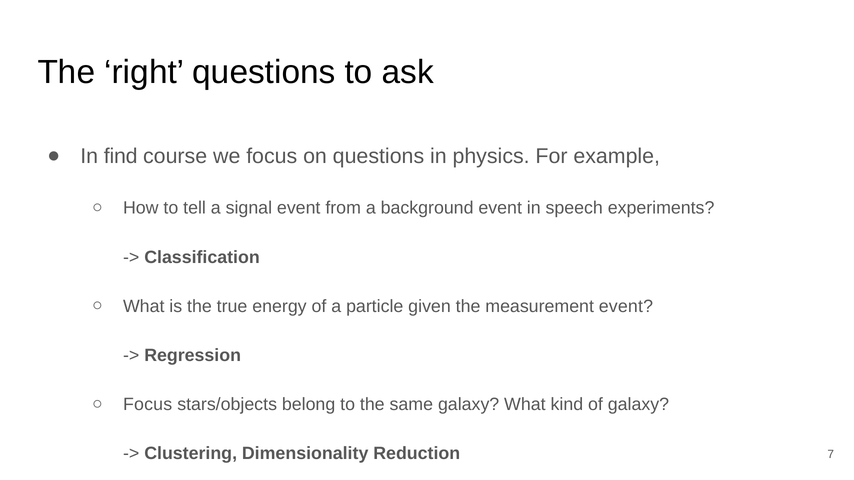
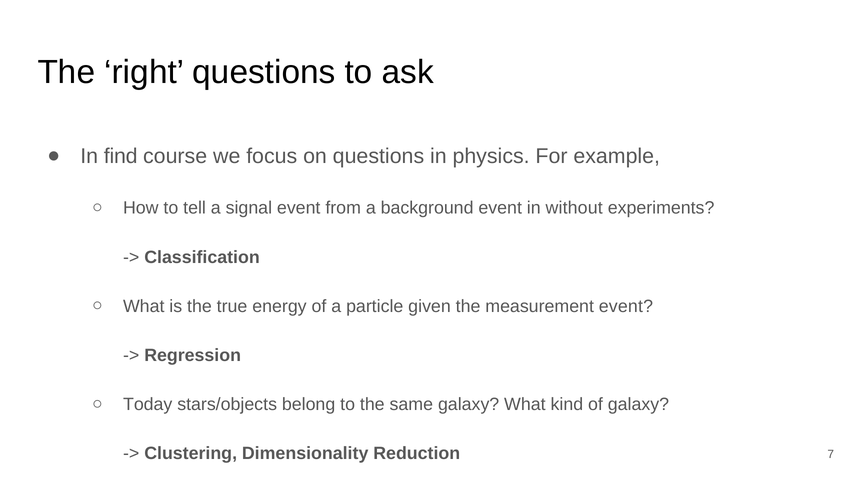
speech: speech -> without (574, 208)
Focus: Focus -> Today (148, 405)
